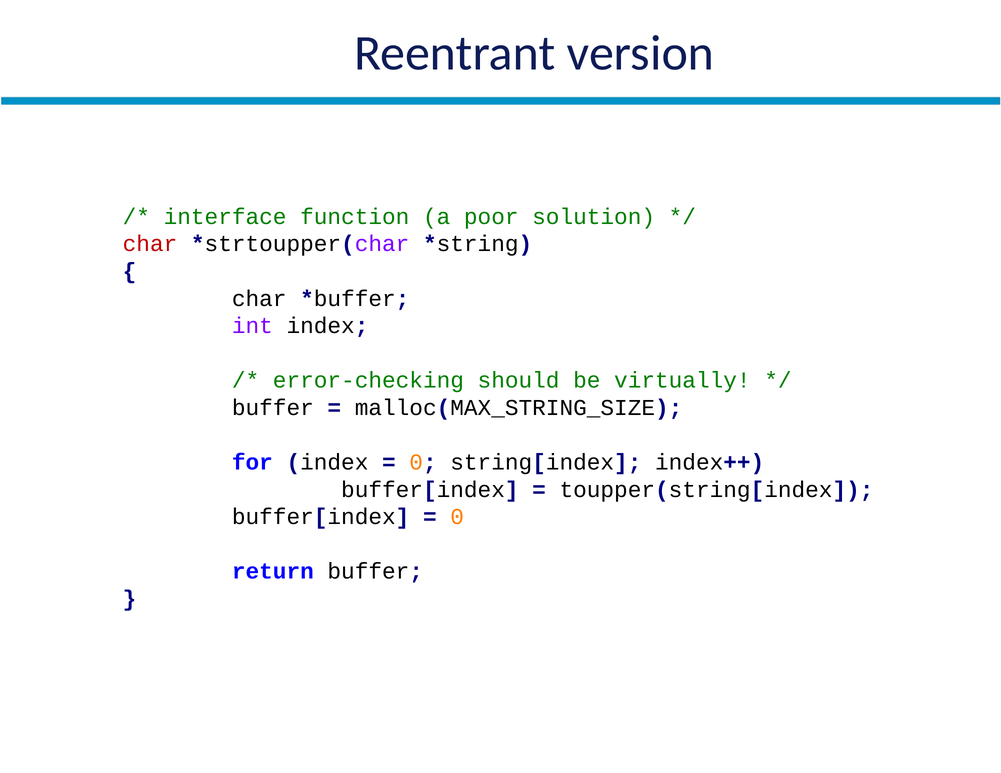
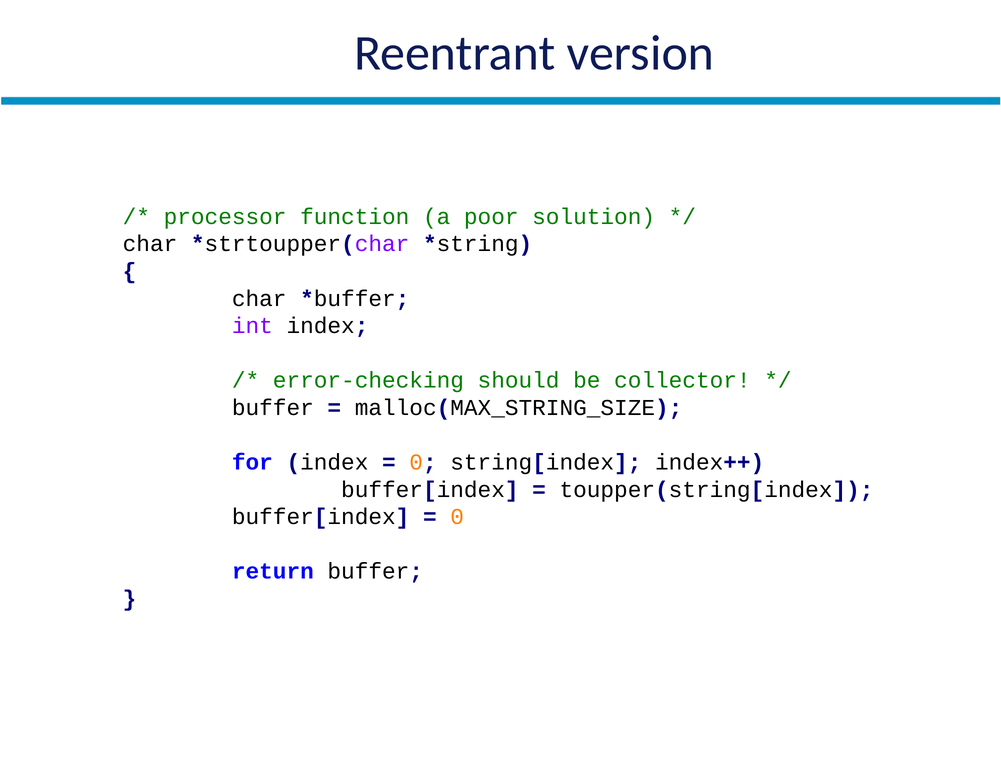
interface: interface -> processor (225, 217)
char colour: red -> black (150, 244)
virtually: virtually -> collector (682, 381)
